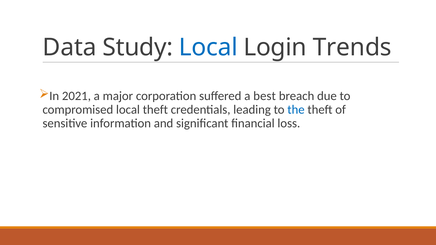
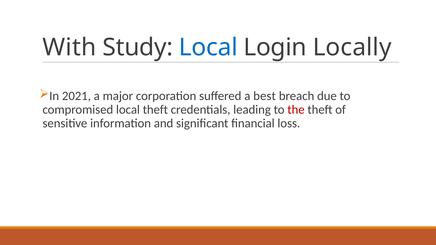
Data: Data -> With (69, 47)
Trends: Trends -> Locally (352, 47)
the colour: blue -> red (296, 110)
